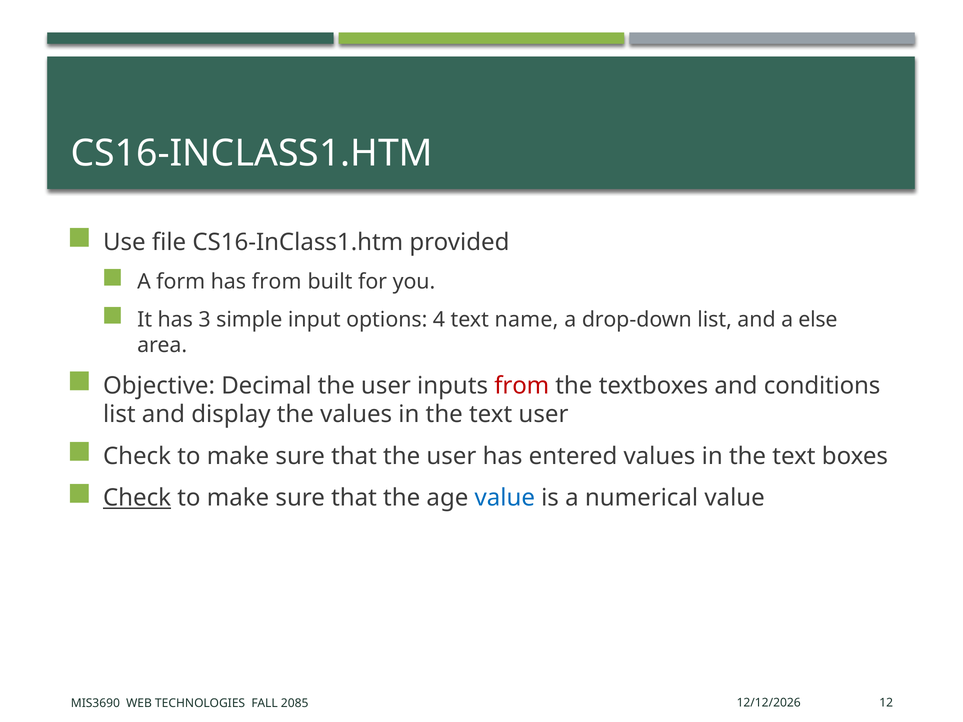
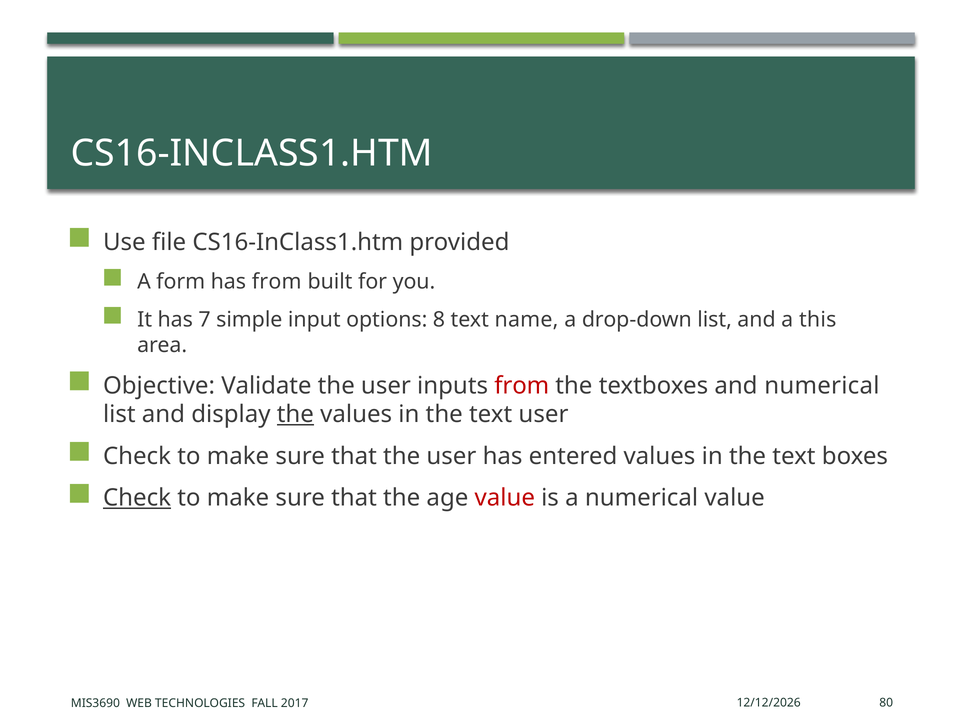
3: 3 -> 7 (205, 320)
4: 4 -> 8 (439, 320)
else: else -> this (818, 320)
Decimal: Decimal -> Validate (266, 386)
and conditions: conditions -> numerical (822, 386)
the underline: none -> present (295, 415)
value colour: blue -> red (505, 498)
12: 12 -> 80 (886, 703)
2085: 2085 -> 2017 (295, 704)
